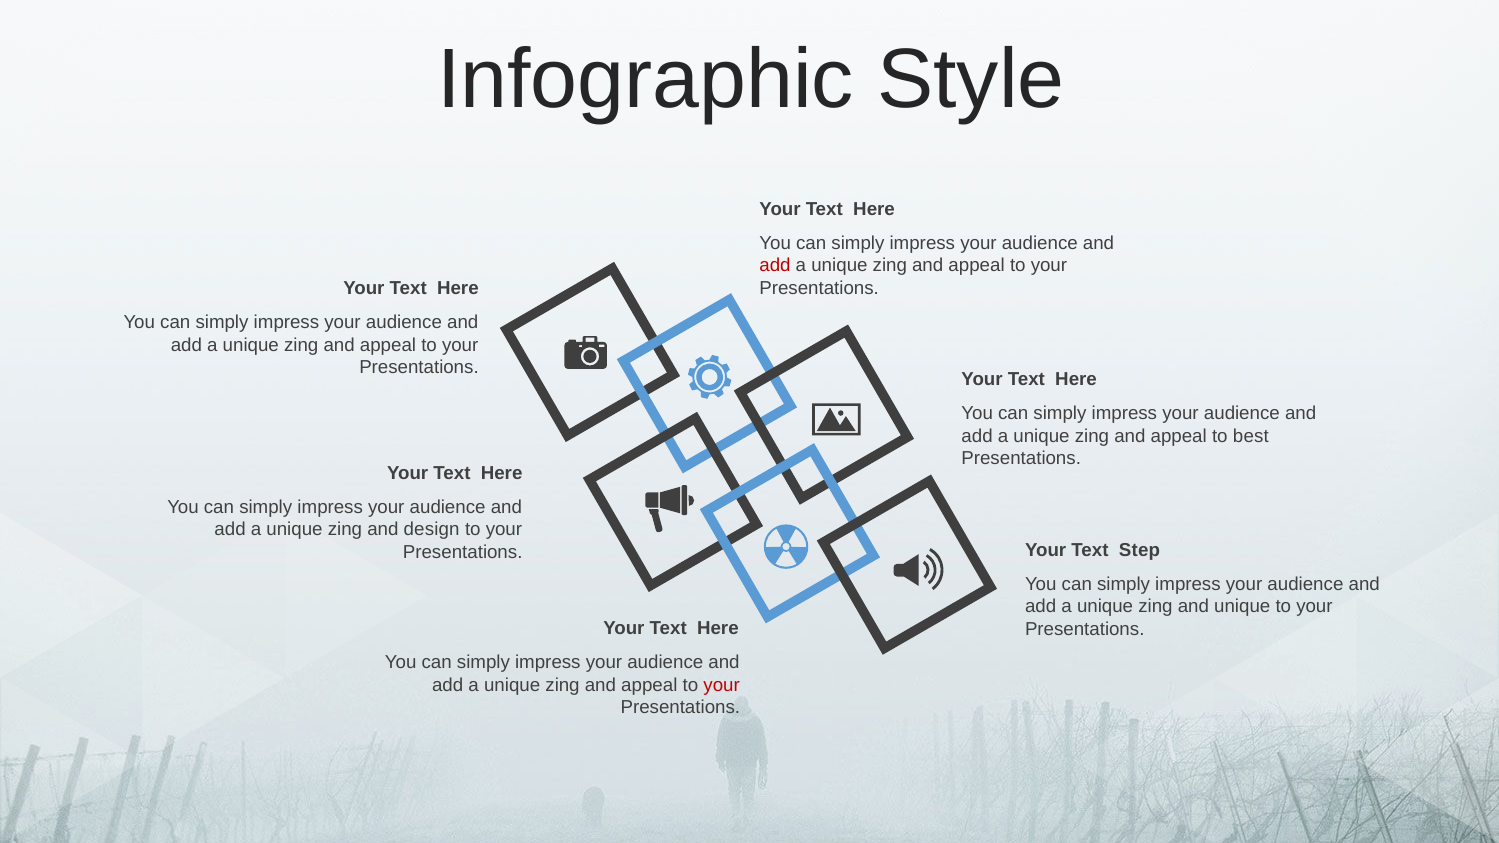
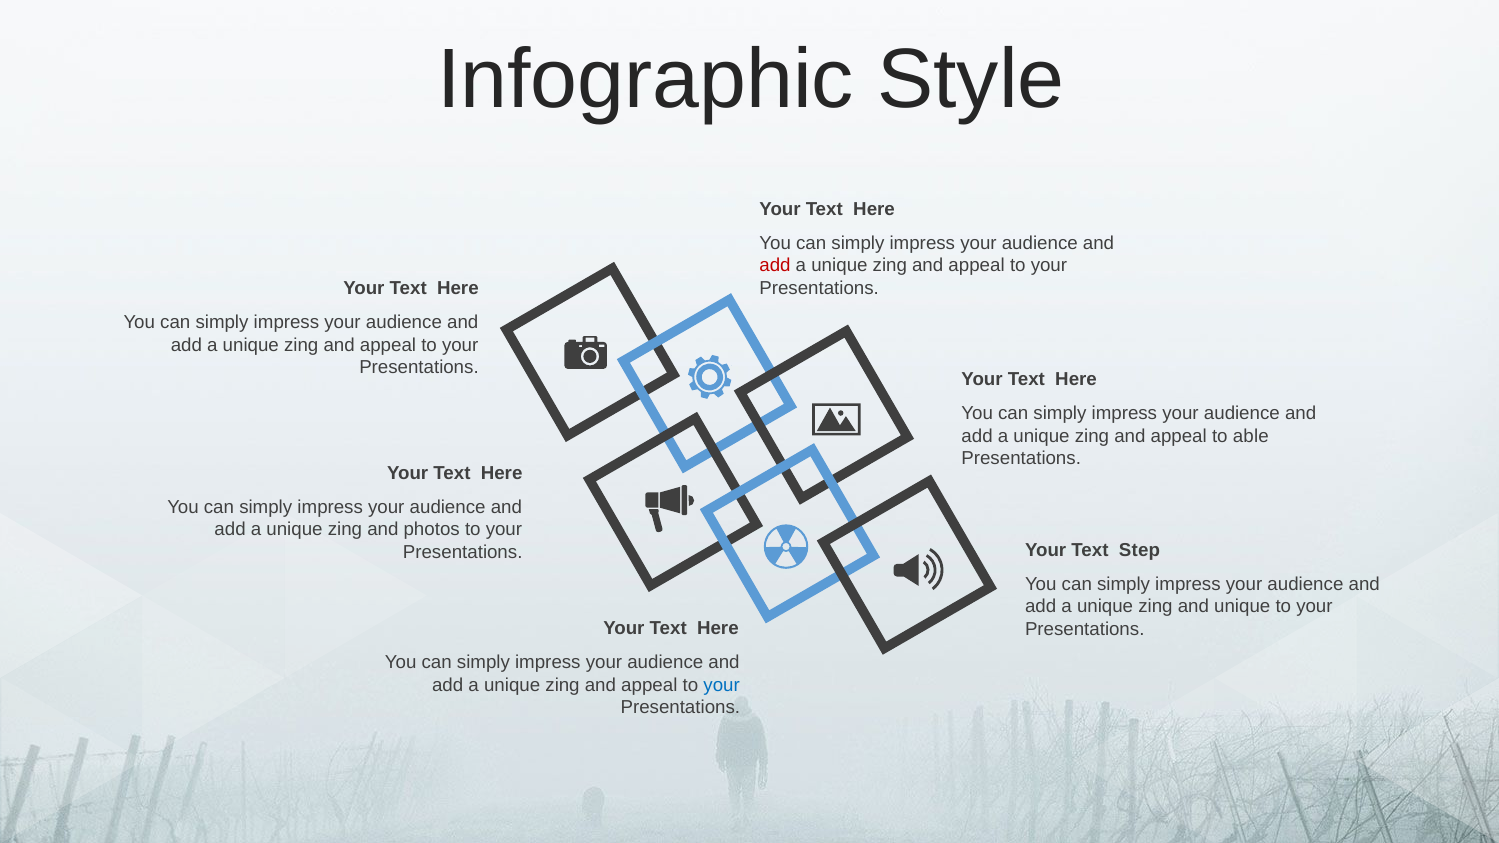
best: best -> able (1251, 436)
design: design -> photos (432, 530)
your colour: red -> blue (722, 685)
